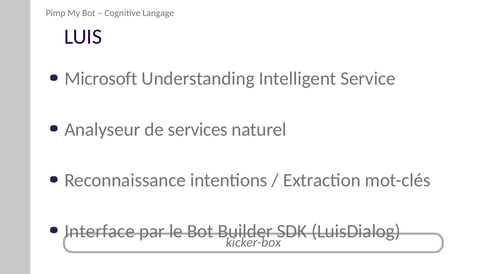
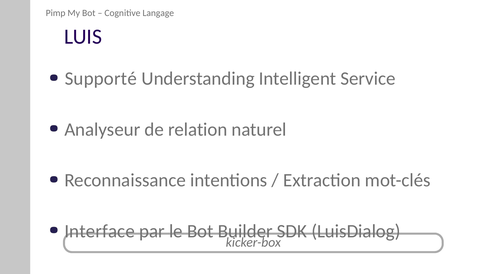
Microsoft: Microsoft -> Supporté (101, 79)
services: services -> relation (198, 129)
